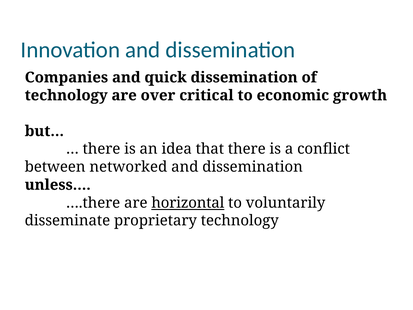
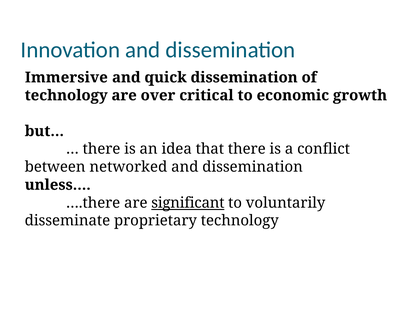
Companies: Companies -> Immersive (66, 77)
horizontal: horizontal -> significant (188, 203)
